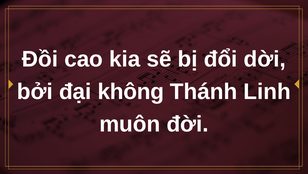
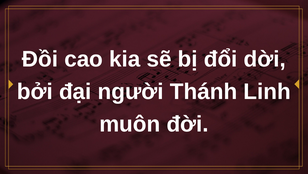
không: không -> người (131, 91)
